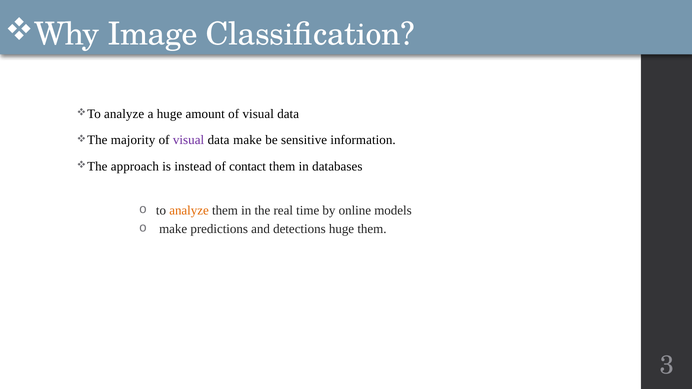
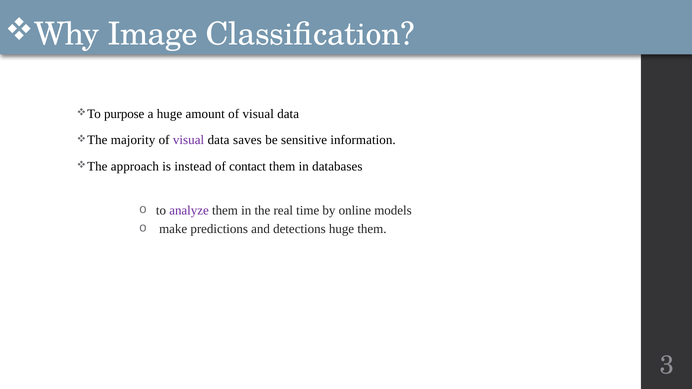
analyze: analyze -> purpose (124, 114)
data make: make -> saves (247, 140)
analyze colour: orange -> purple (189, 211)
